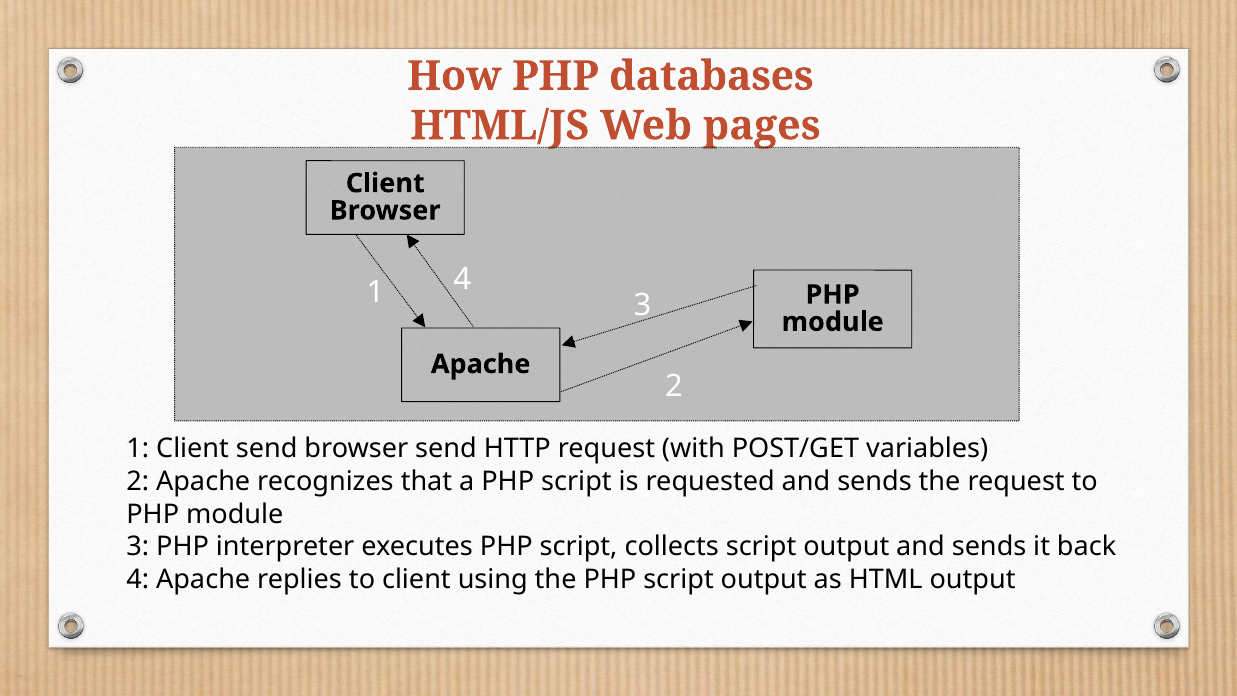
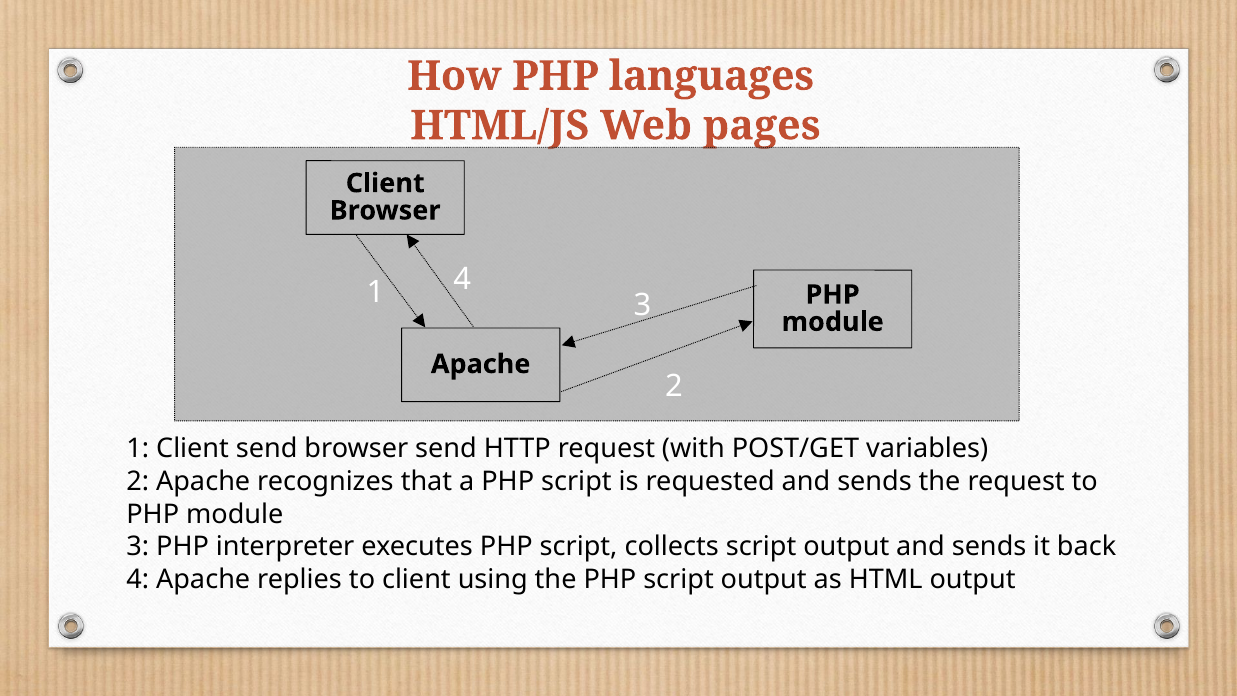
databases: databases -> languages (711, 76)
